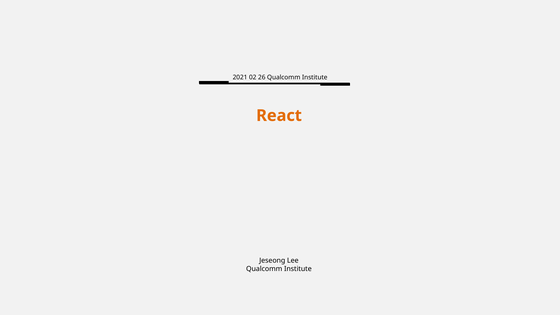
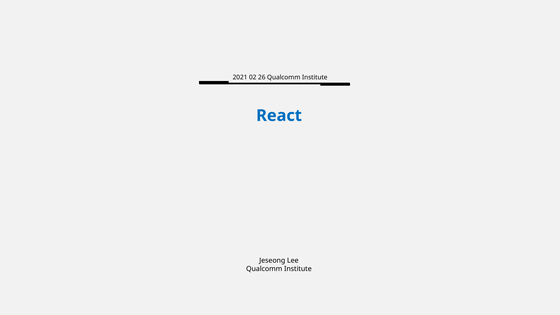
React colour: orange -> blue (279, 116)
